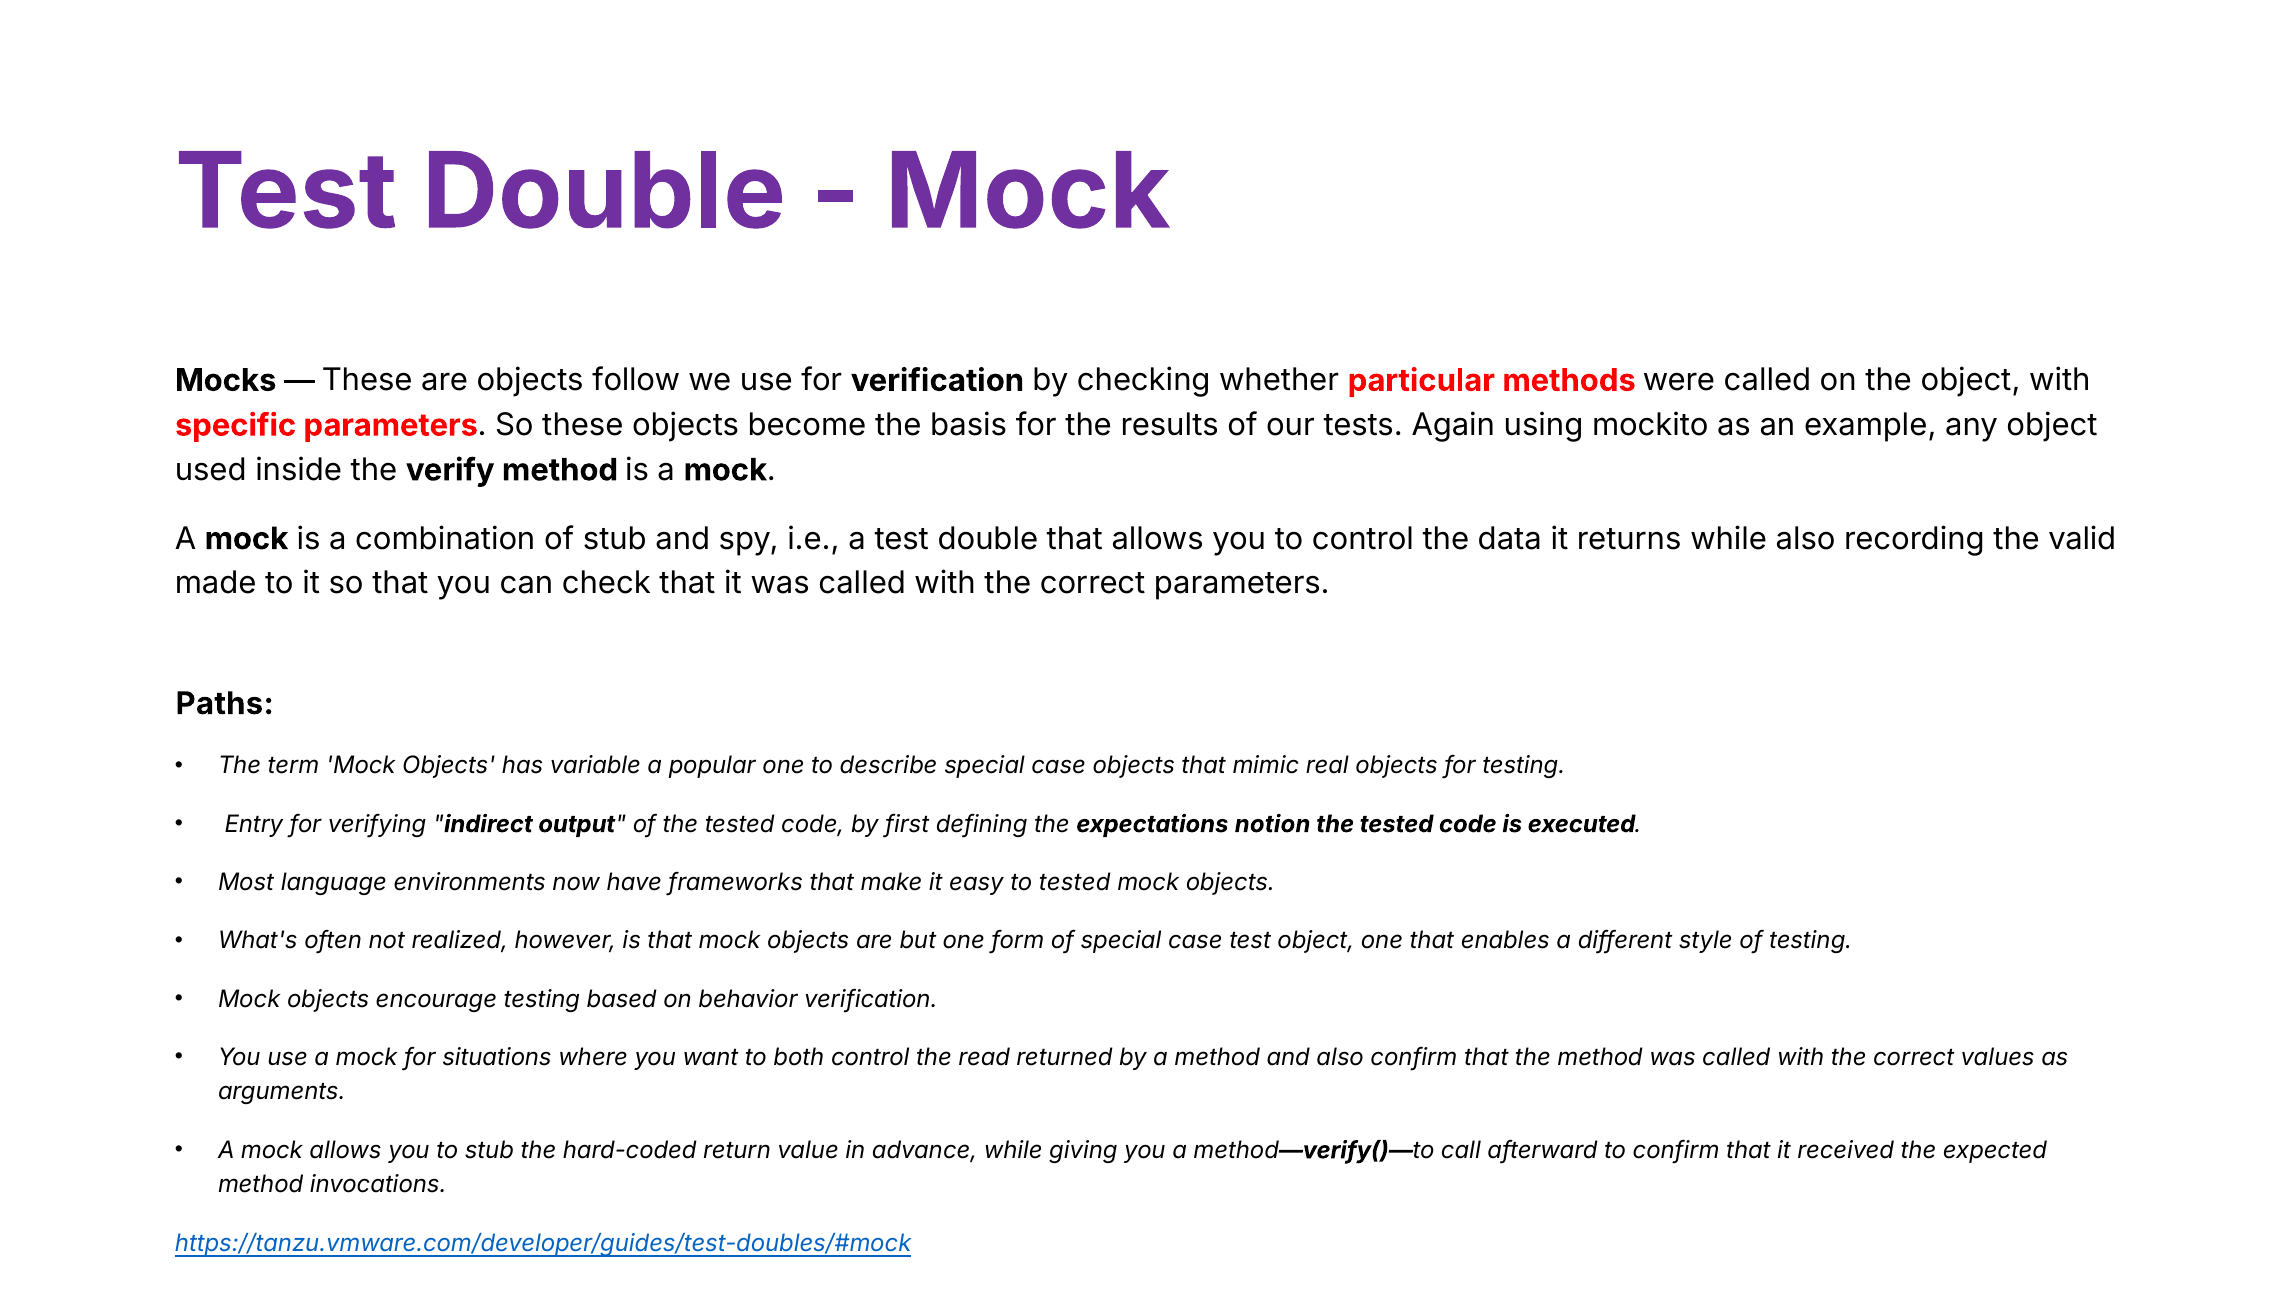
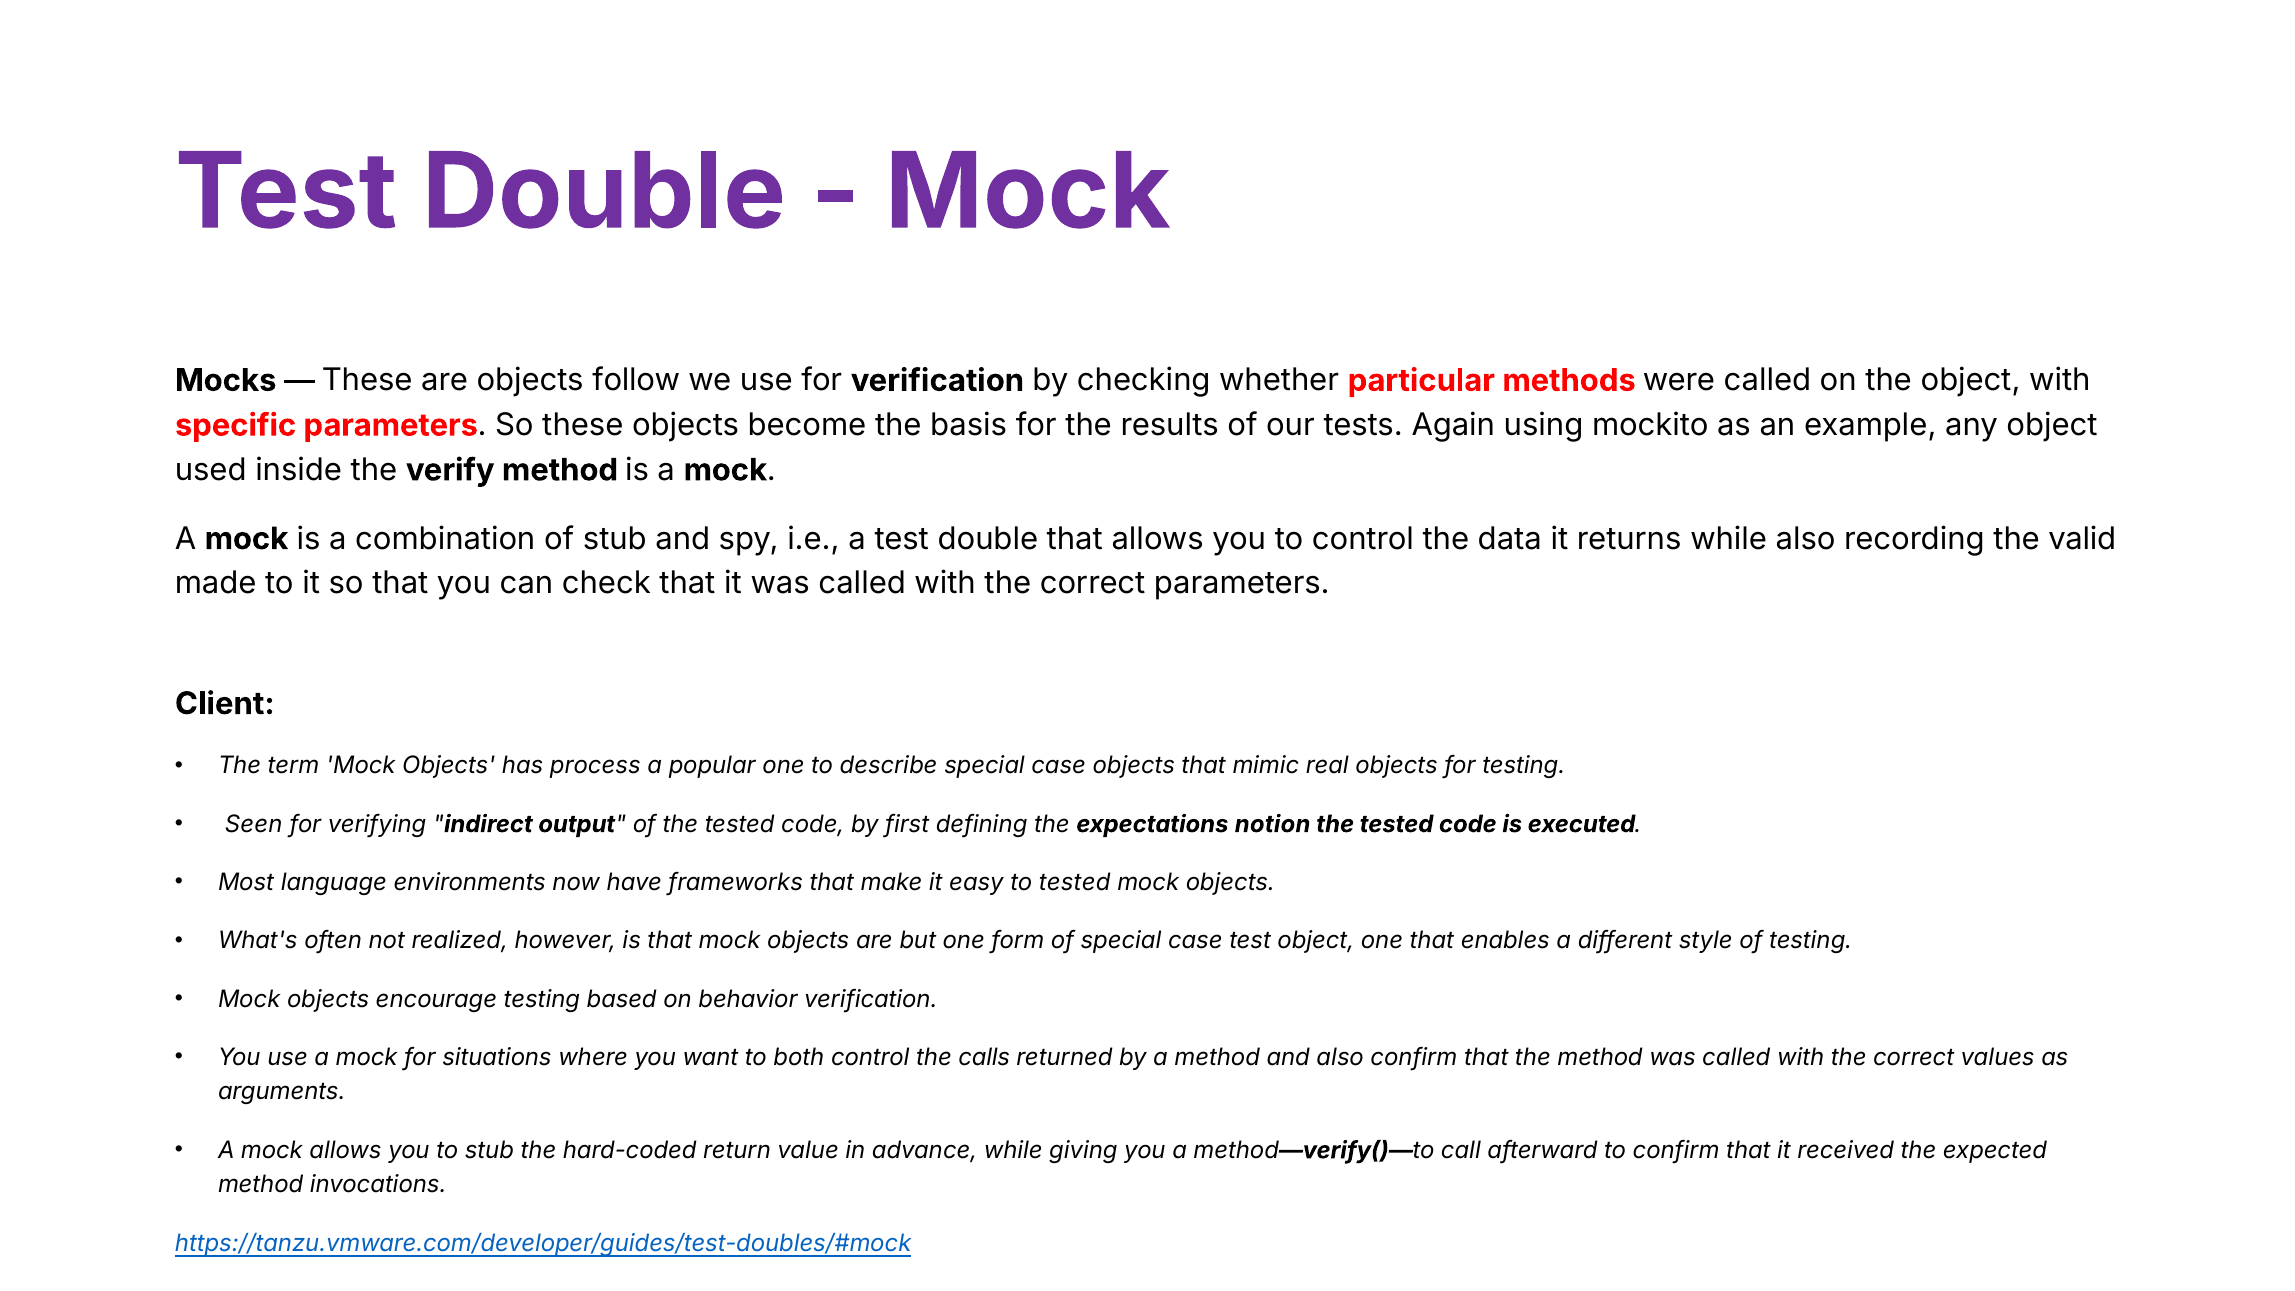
Paths: Paths -> Client (225, 704)
variable: variable -> process (595, 766)
Entry: Entry -> Seen (254, 824)
read: read -> calls (984, 1058)
